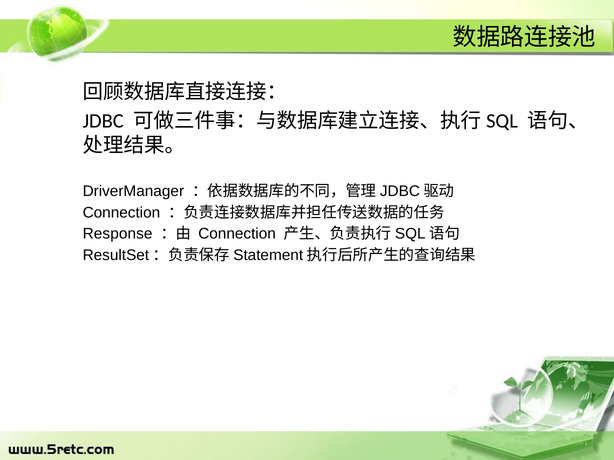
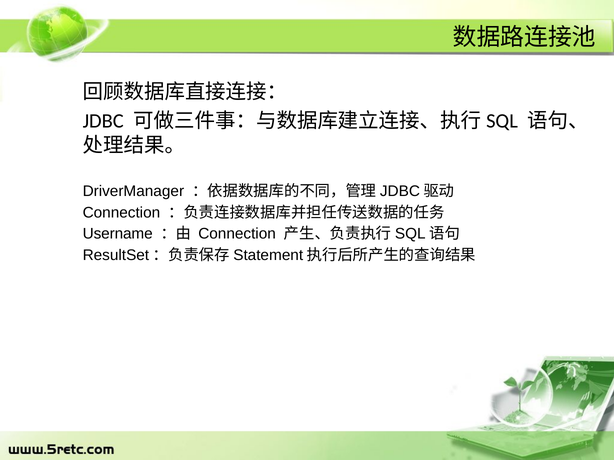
Response: Response -> Username (118, 234)
